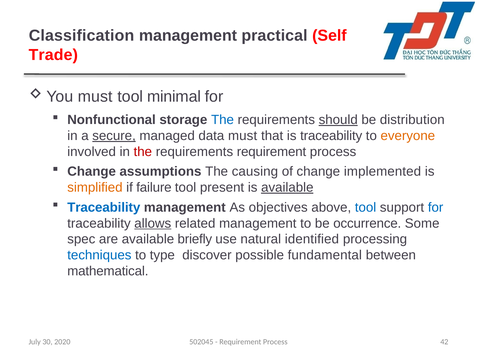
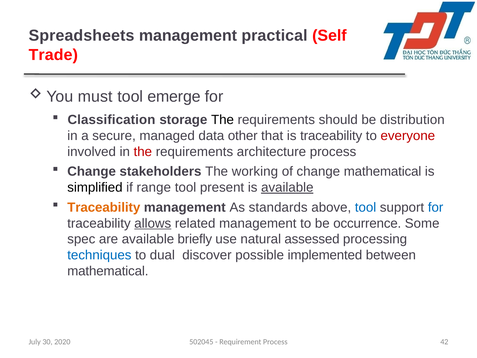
Classification: Classification -> Spreadsheets (82, 36)
minimal: minimal -> emerge (174, 96)
Nonfunctional: Nonfunctional -> Classification (111, 120)
The colour: blue -> black (223, 120)
should underline: present -> none (338, 120)
secure underline: present -> none (114, 136)
data must: must -> other (243, 136)
everyone colour: orange -> red (408, 136)
requirements requirement: requirement -> architecture (271, 152)
assumptions: assumptions -> stakeholders (160, 171)
causing: causing -> working (255, 171)
change implemented: implemented -> mathematical (383, 171)
simplified colour: orange -> black (95, 187)
failure: failure -> range (154, 187)
Traceability colour: blue -> orange (104, 207)
objectives: objectives -> standards (278, 207)
identified: identified -> assessed (312, 239)
type: type -> dual (162, 255)
fundamental: fundamental -> implemented (325, 255)
